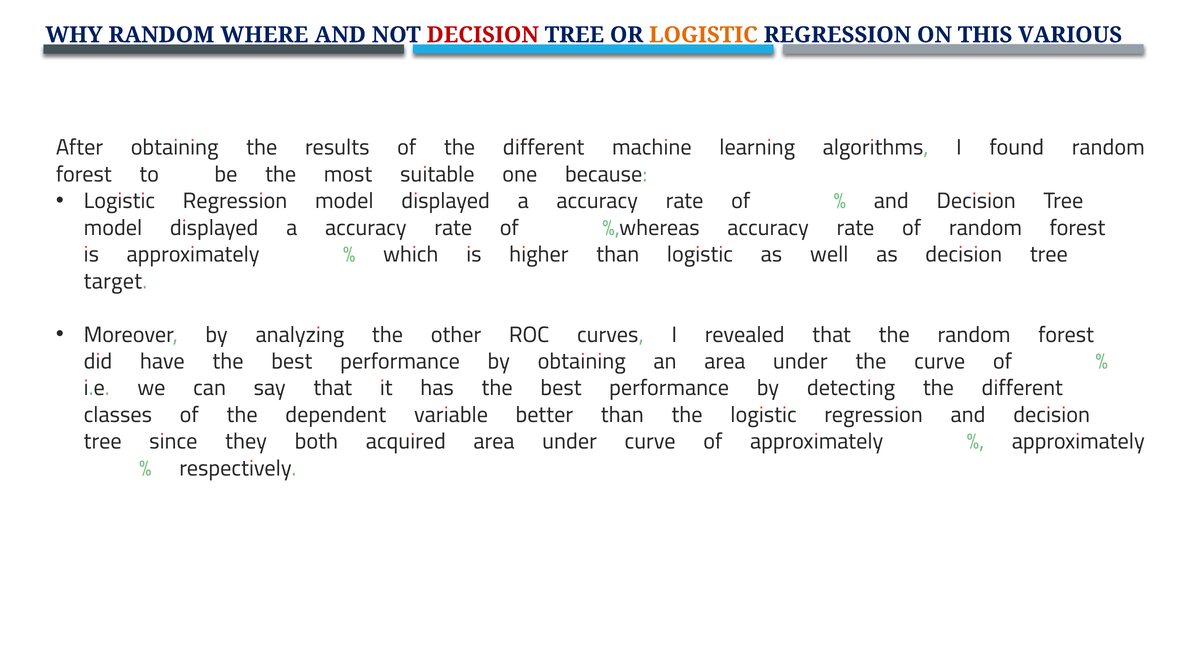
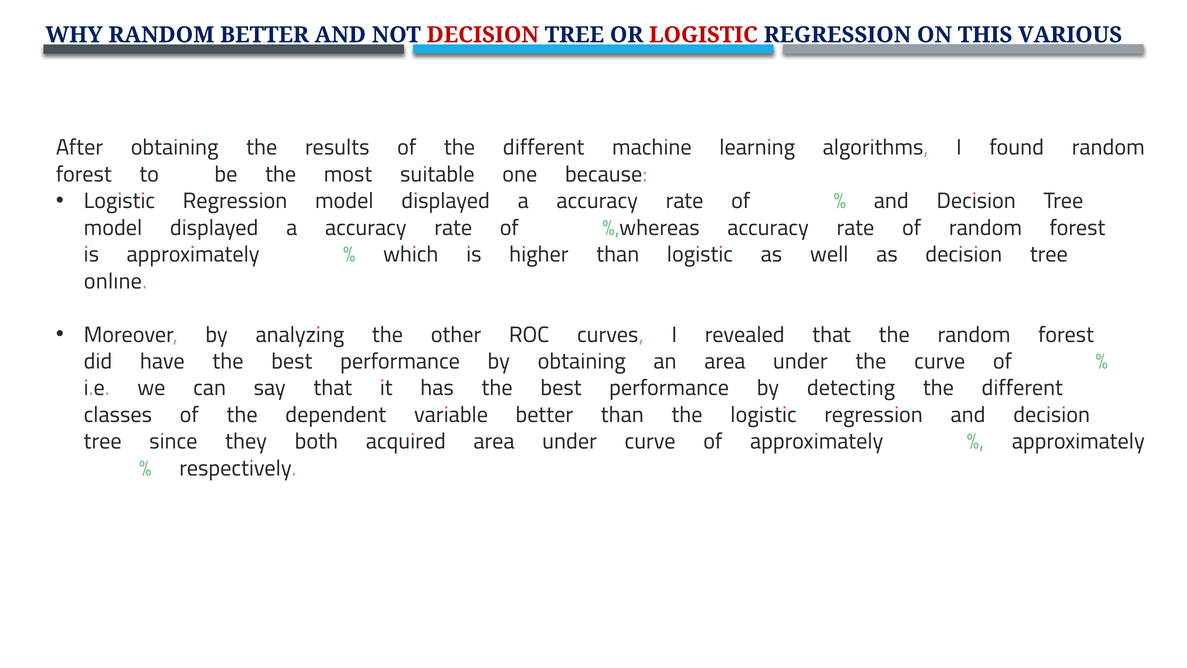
RANDOM WHERE: WHERE -> BETTER (264, 35)
LOGISTIC colour: orange -> red (703, 35)
target: target -> online (113, 281)
